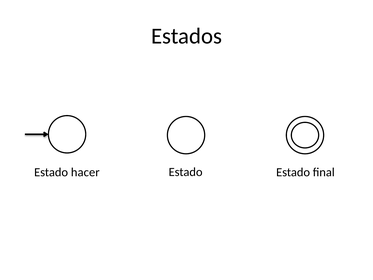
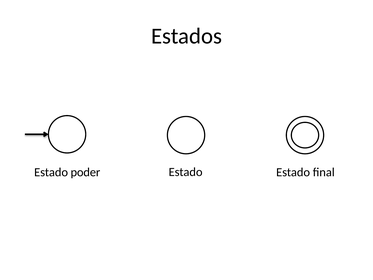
hacer: hacer -> poder (85, 172)
